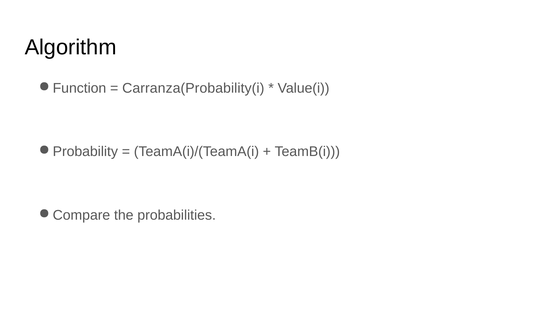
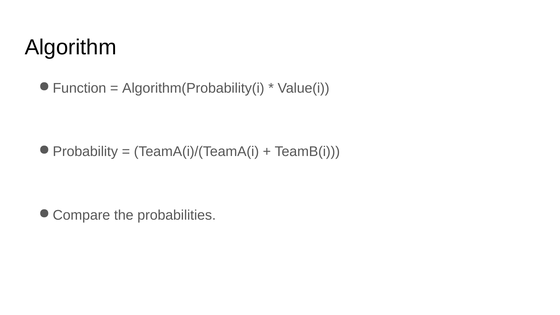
Carranza(Probability(i: Carranza(Probability(i -> Algorithm(Probability(i (193, 88)
